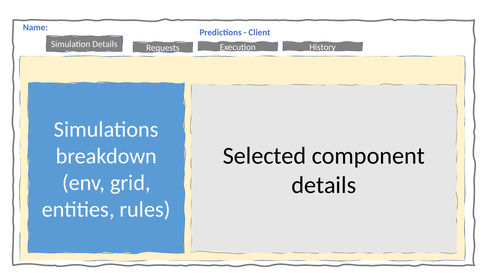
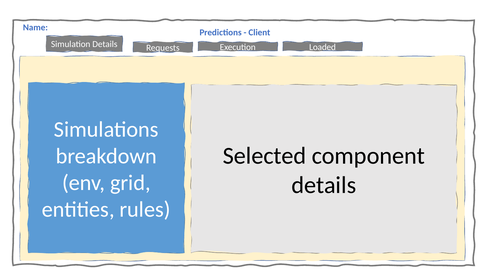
History: History -> Loaded (323, 47)
